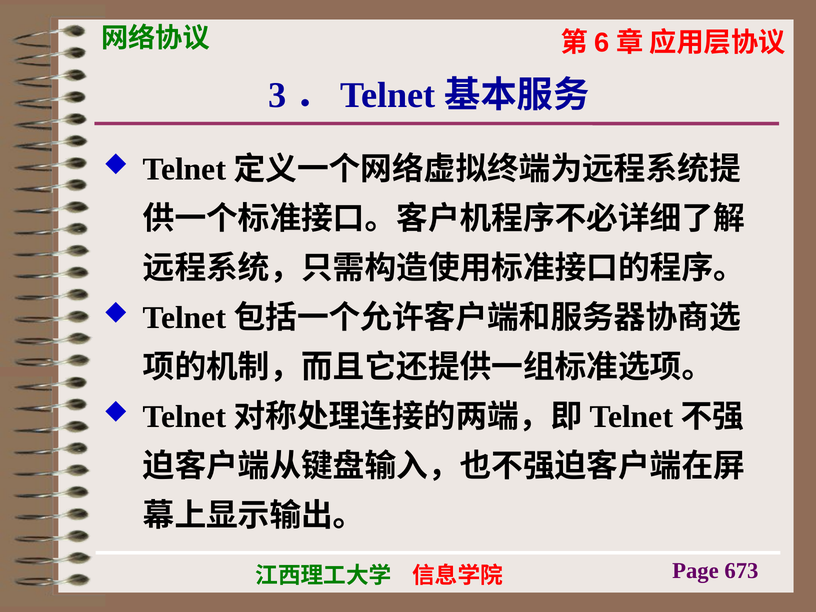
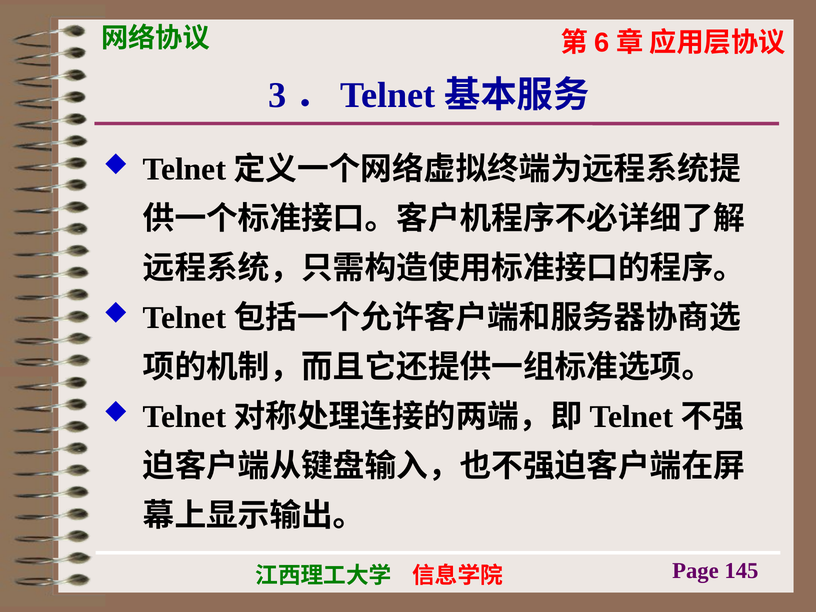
673: 673 -> 145 (741, 571)
